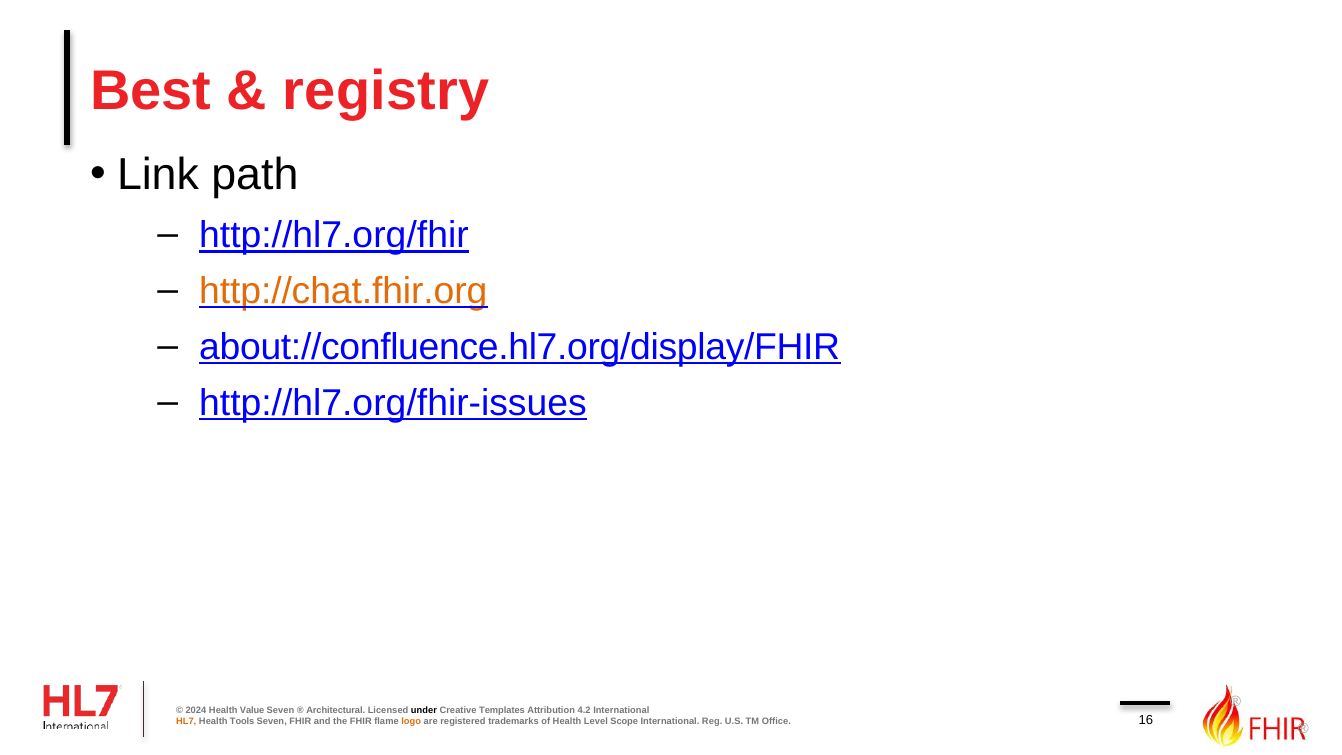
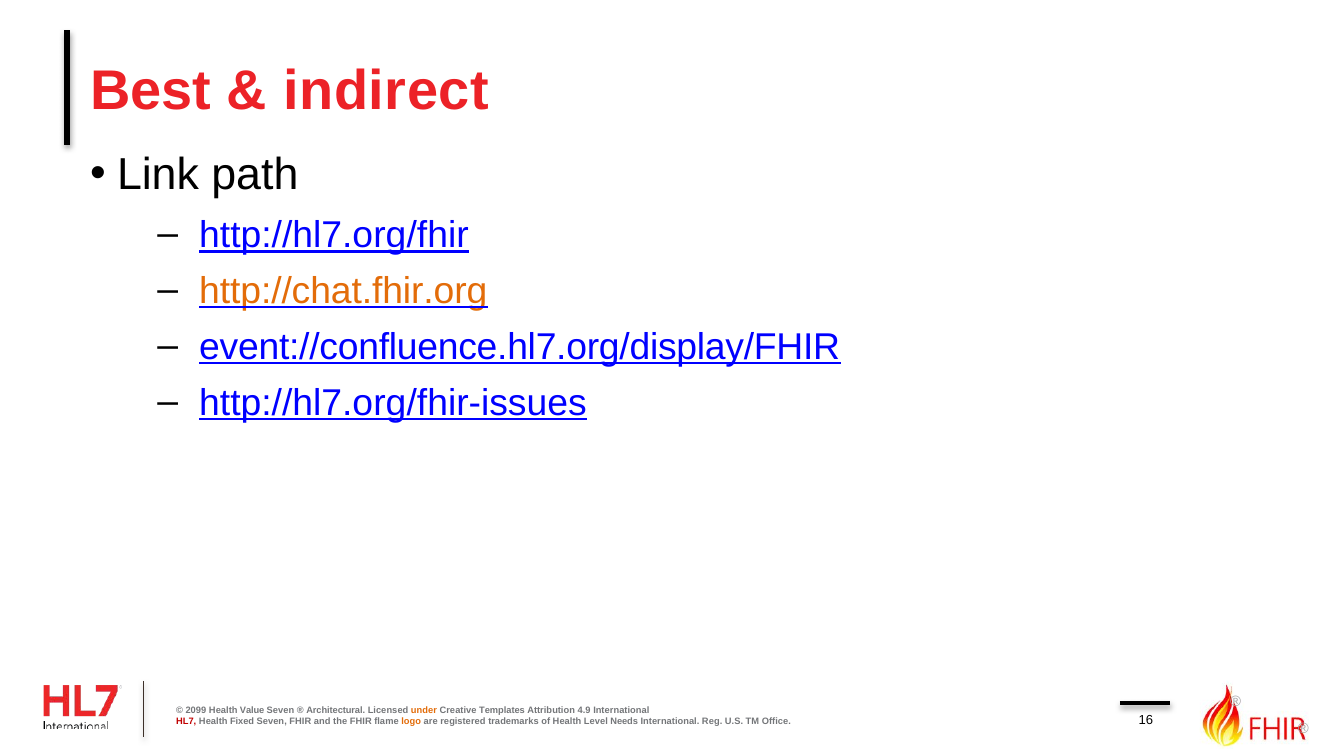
registry: registry -> indirect (386, 92)
about://confluence.hl7.org/display/FHIR: about://confluence.hl7.org/display/FHIR -> event://confluence.hl7.org/display/FHIR (520, 347)
2024: 2024 -> 2099 (196, 711)
under colour: black -> orange (424, 711)
4.2: 4.2 -> 4.9 (584, 711)
HL7 colour: orange -> red (186, 722)
Tools: Tools -> Fixed (242, 722)
Scope: Scope -> Needs (624, 722)
